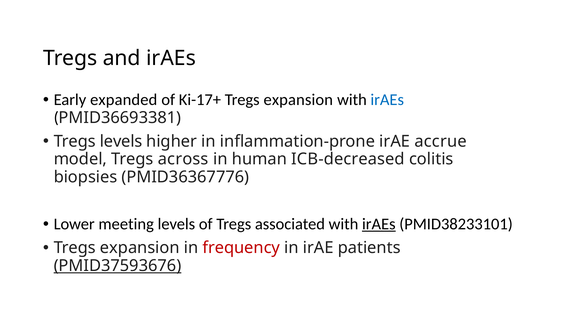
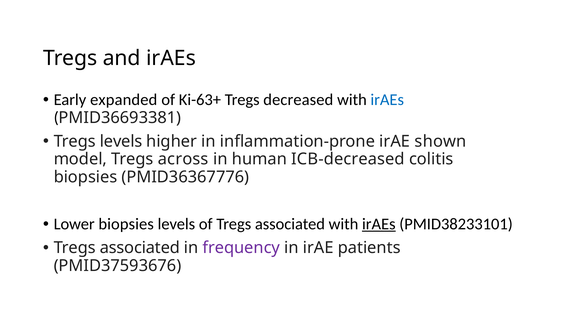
Ki-17+: Ki-17+ -> Ki-63+ (200, 100)
expansion: expansion -> decreased (298, 100)
accrue: accrue -> shown (441, 141)
Lower meeting: meeting -> biopsies (126, 224)
expansion: expansion -> associated (140, 248)
frequency colour: red -> purple (241, 248)
PMID37593676 underline: present -> none (117, 266)
